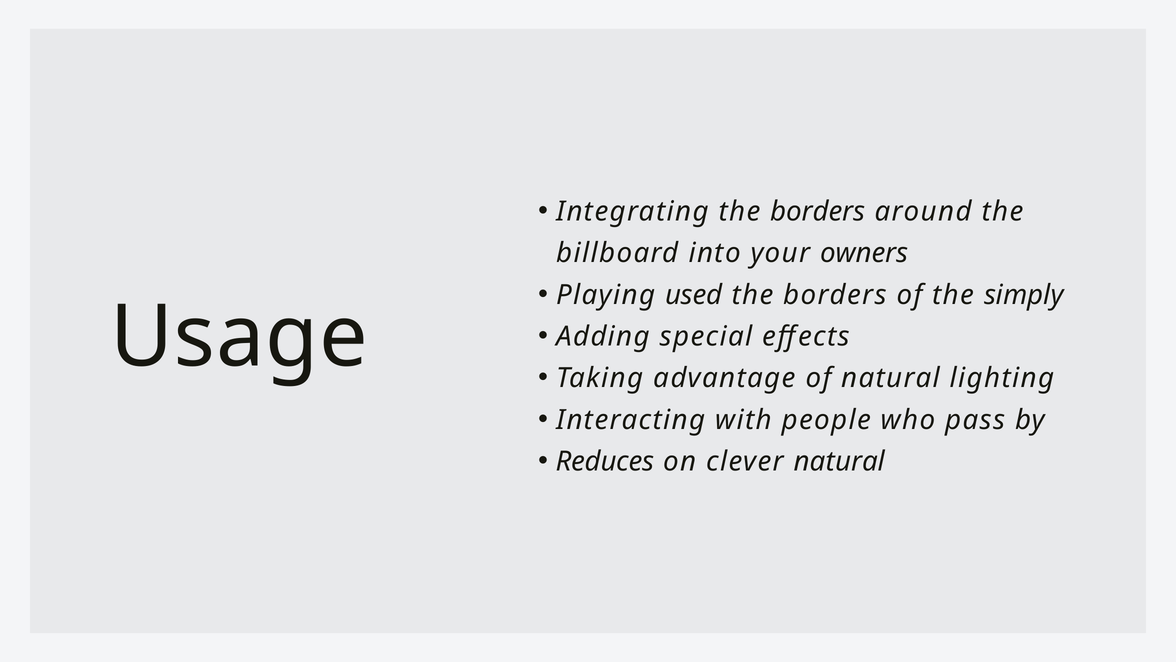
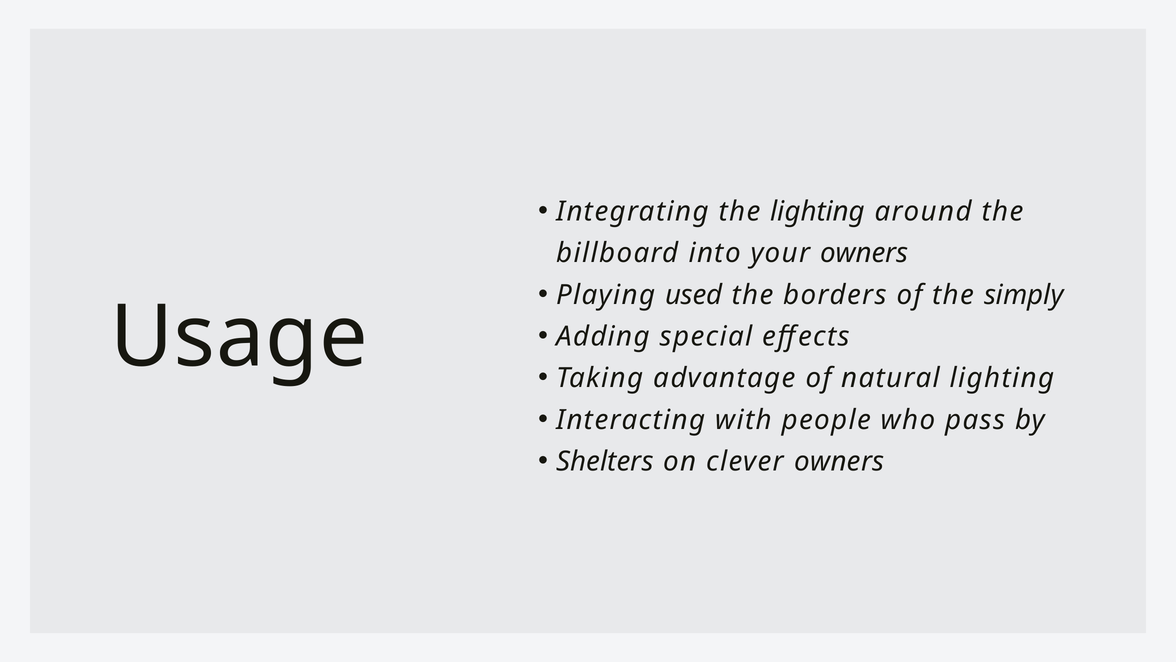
Integrating the borders: borders -> lighting (818, 211)
Reduces: Reduces -> Shelters (605, 461)
clever natural: natural -> owners (839, 461)
